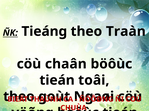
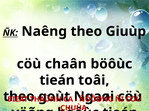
Tieáng: Tieáng -> Naêng (44, 32)
Traàn: Traàn -> Giuùp (126, 32)
